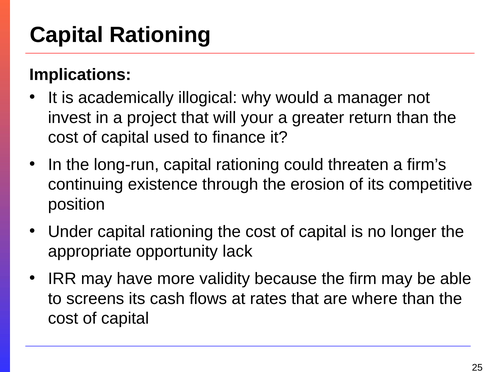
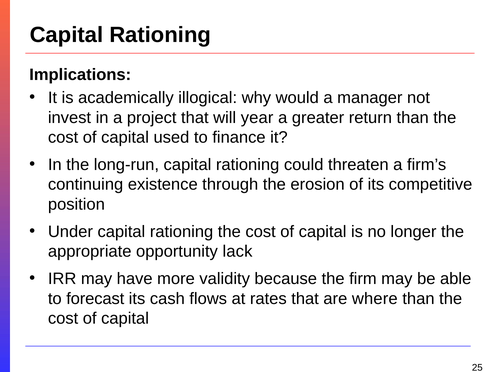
your: your -> year (257, 118)
screens: screens -> forecast (95, 299)
